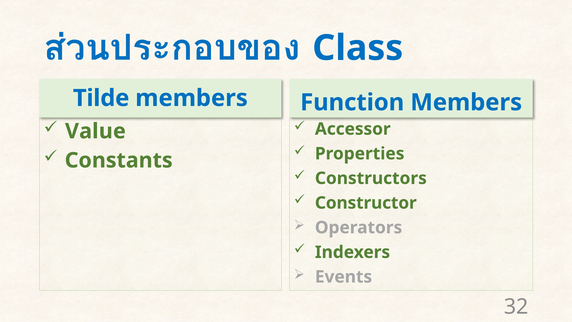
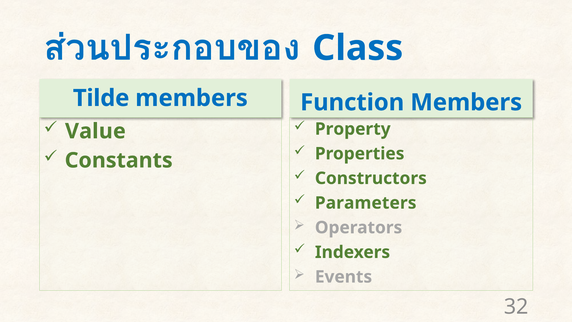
Accessor: Accessor -> Property (353, 129)
Constructor: Constructor -> Parameters (366, 203)
